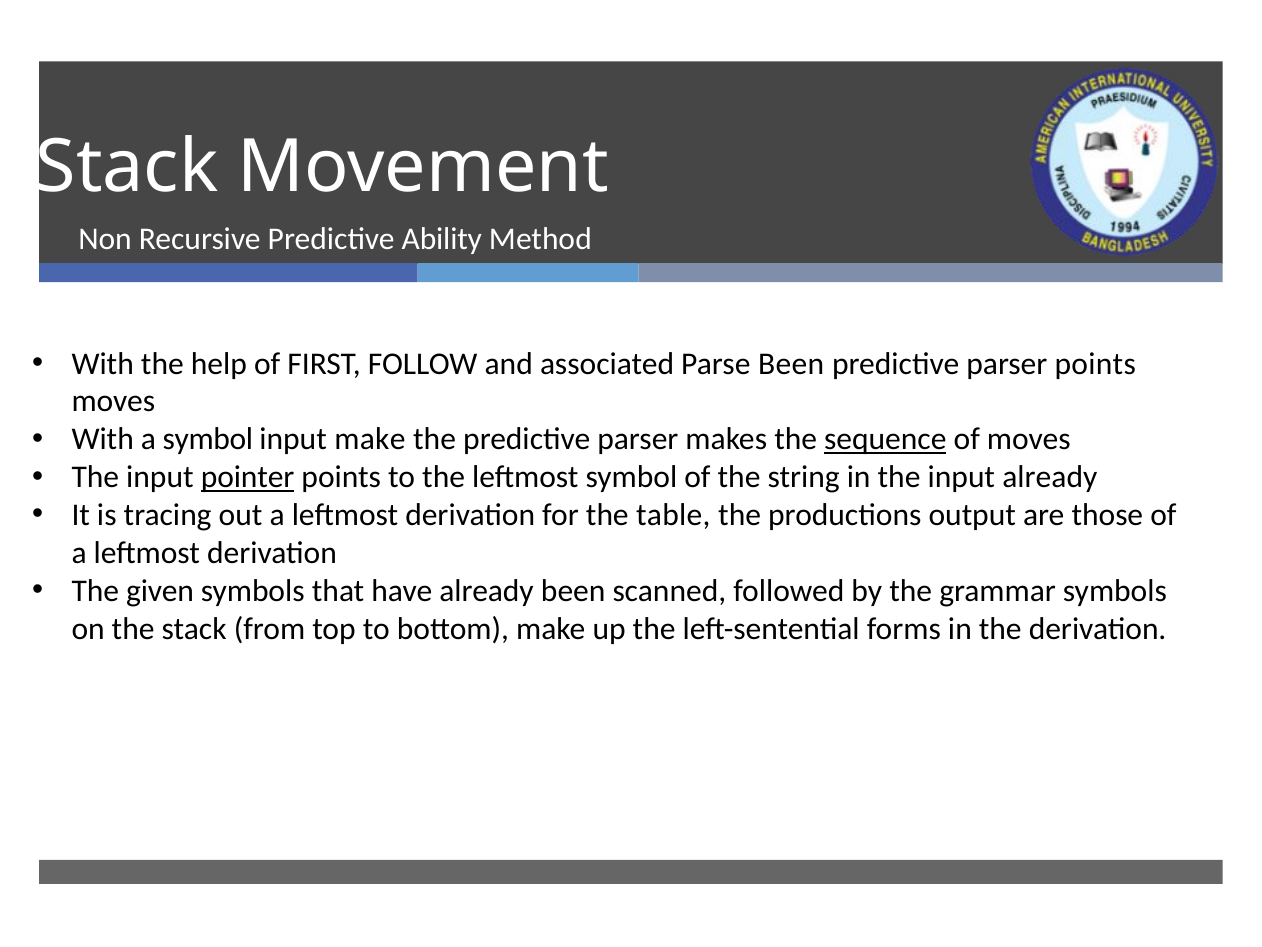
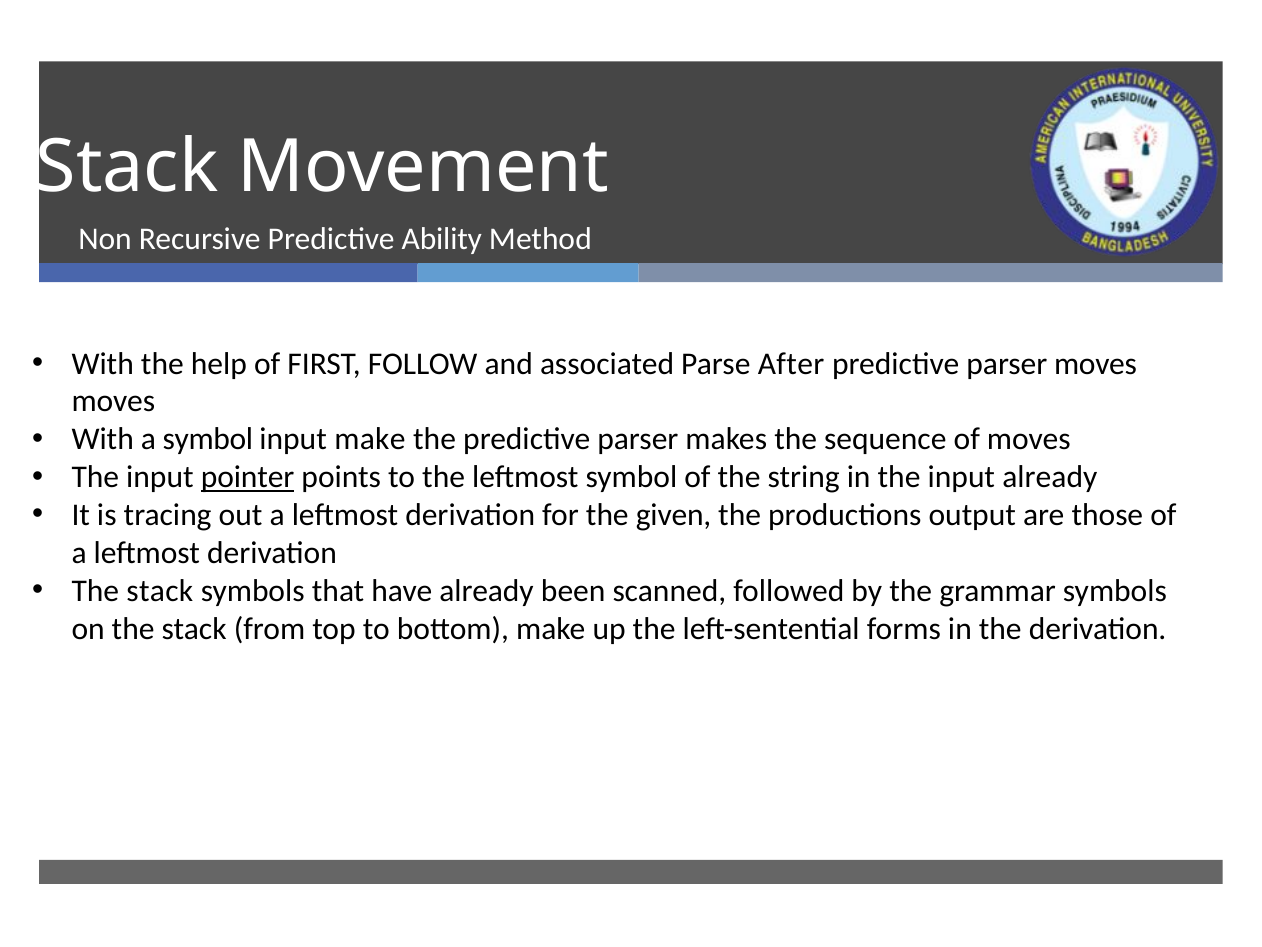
Parse Been: Been -> After (791, 363)
parser points: points -> moves (1096, 363)
sequence underline: present -> none (885, 439)
table: table -> given (674, 515)
given: given -> stack (160, 591)
